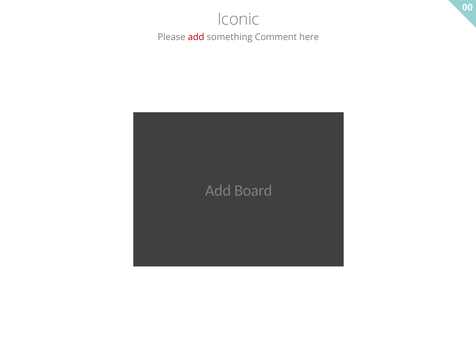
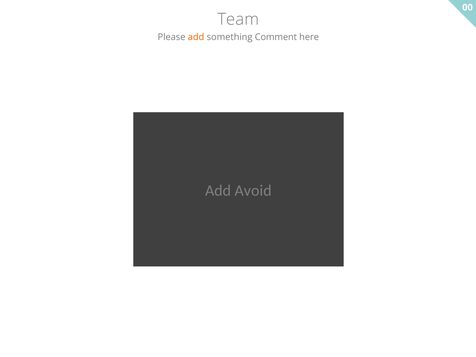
Iconic: Iconic -> Team (238, 19)
add colour: red -> orange (196, 37)
Board: Board -> Avoid (253, 190)
